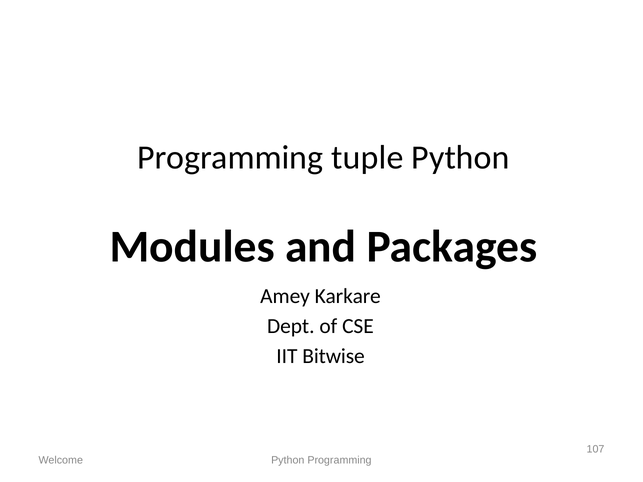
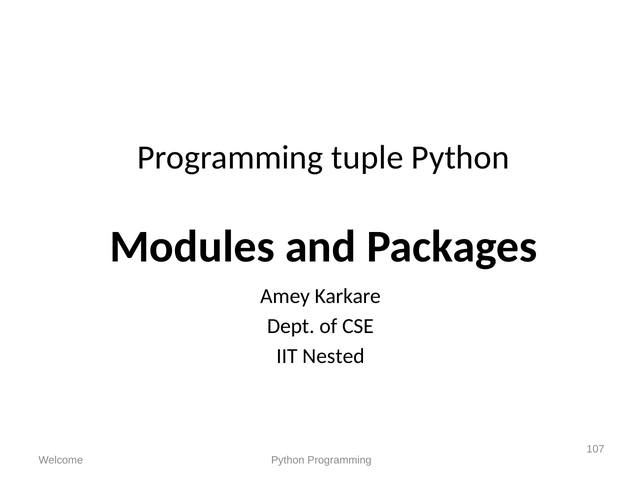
Bitwise: Bitwise -> Nested (333, 356)
